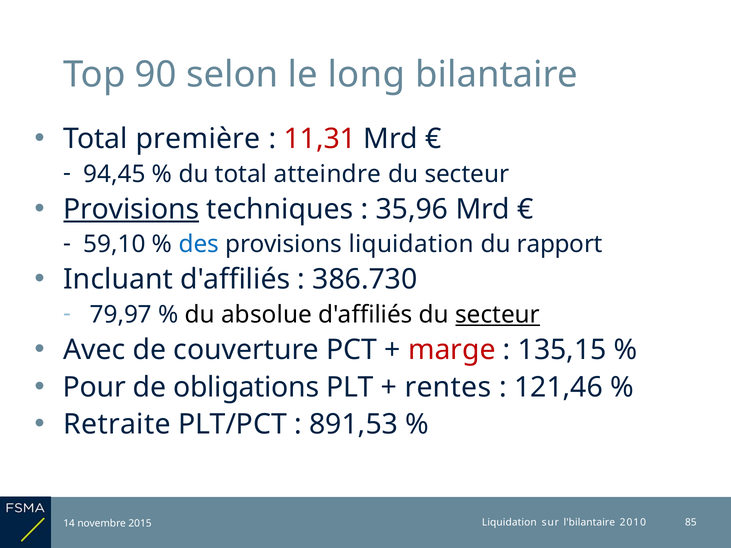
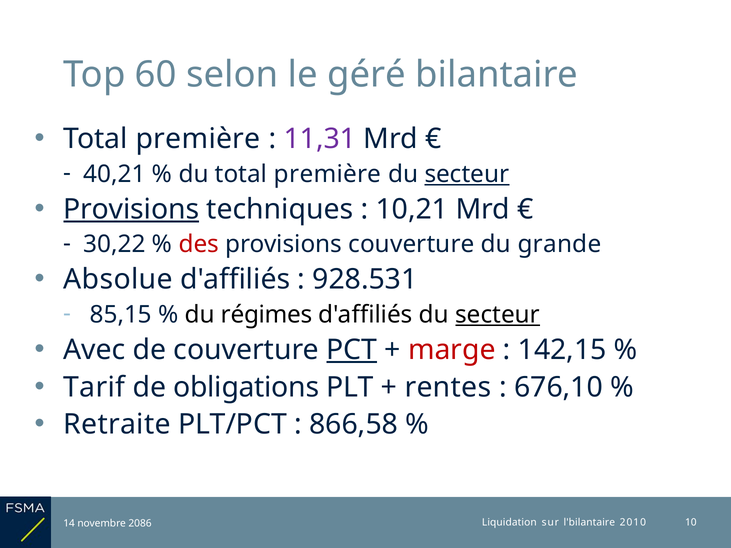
90: 90 -> 60 (156, 75)
long: long -> géré (367, 75)
11,31 colour: red -> purple (320, 139)
94,45: 94,45 -> 40,21 (115, 174)
du total atteindre: atteindre -> première (328, 174)
secteur underline: none -> present (467, 174)
35,96: 35,96 -> 10,21 (412, 209)
59,10: 59,10 -> 30,22 (115, 245)
des colour: blue -> red (199, 245)
provisions liquidation: liquidation -> couverture (411, 245)
rapport: rapport -> grande (559, 245)
Incluant: Incluant -> Absolue (118, 280)
386.730: 386.730 -> 928.531 (365, 280)
79,97: 79,97 -> 85,15 (121, 315)
absolue: absolue -> régimes (267, 315)
PCT underline: none -> present (352, 350)
135,15: 135,15 -> 142,15 (562, 350)
Pour: Pour -> Tarif (94, 387)
121,46: 121,46 -> 676,10 (558, 387)
891,53: 891,53 -> 866,58 (354, 425)
85: 85 -> 10 (691, 523)
2015: 2015 -> 2086 (140, 523)
